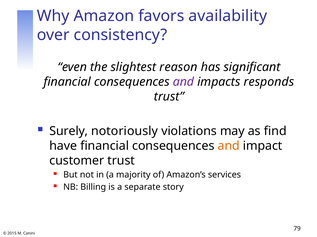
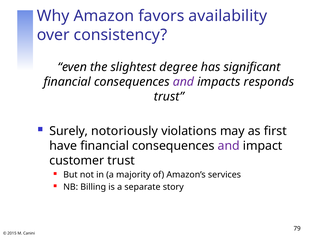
reason: reason -> degree (179, 67)
find: find -> first (275, 132)
and colour: orange -> purple (229, 146)
